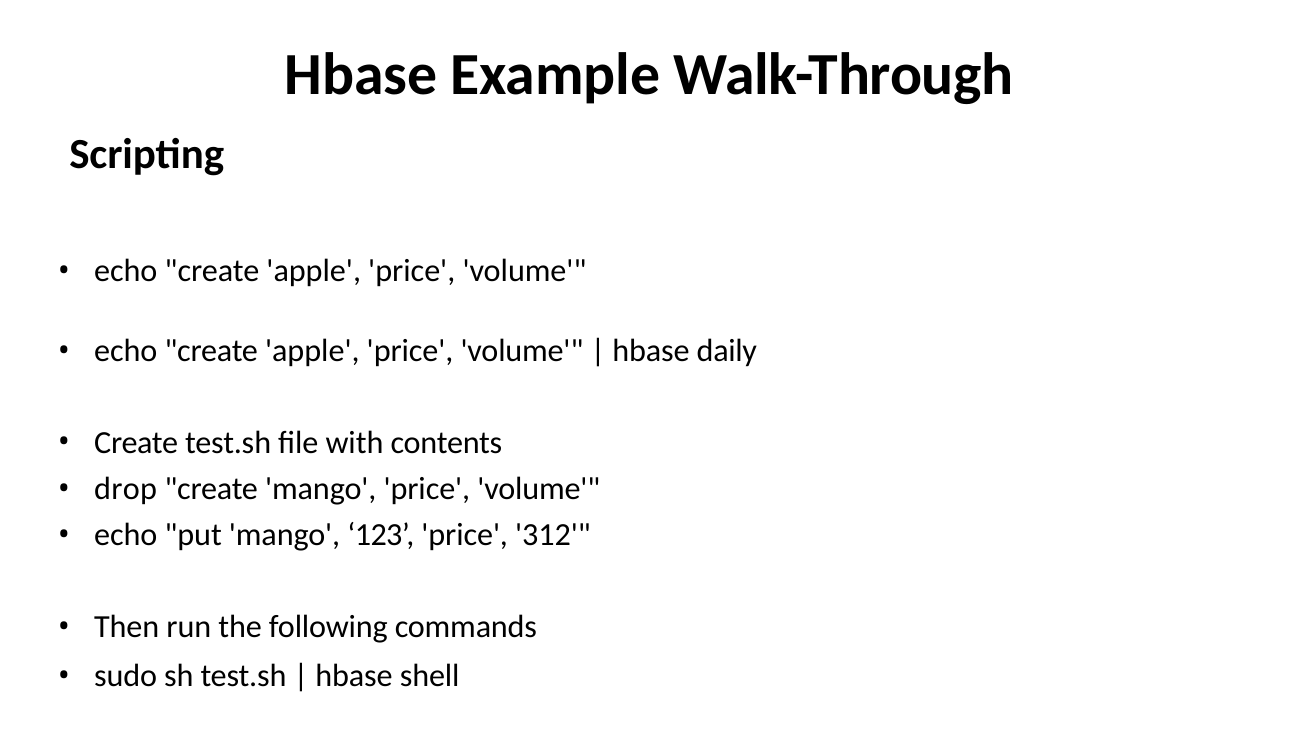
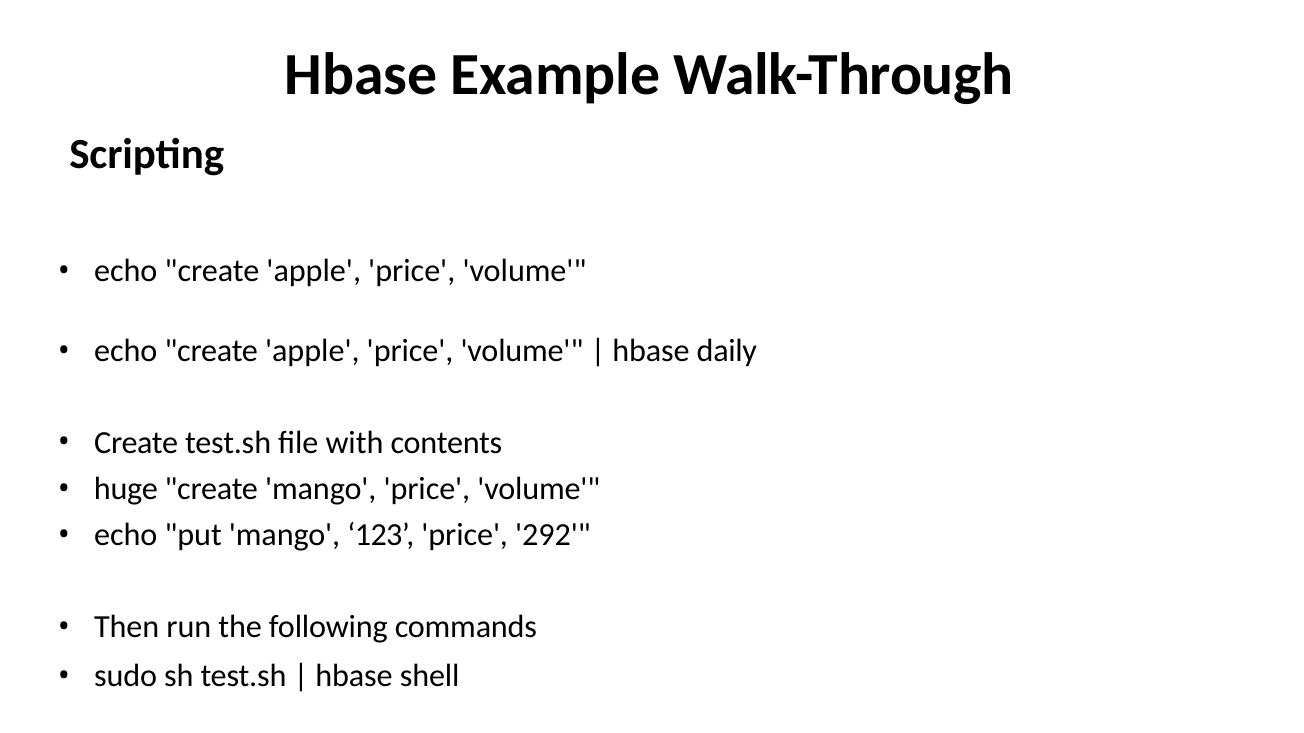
drop: drop -> huge (126, 489)
312: 312 -> 292 (553, 536)
